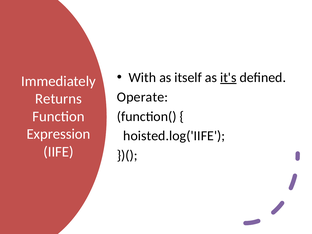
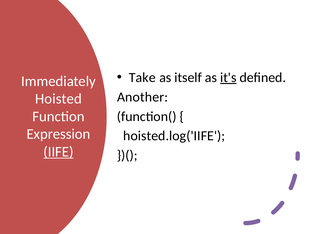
With: With -> Take (142, 78)
Operate: Operate -> Another (142, 97)
Returns: Returns -> Hoisted (58, 99)
IIFE underline: none -> present (59, 152)
